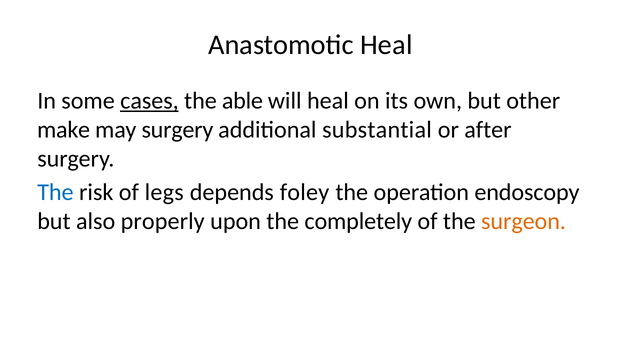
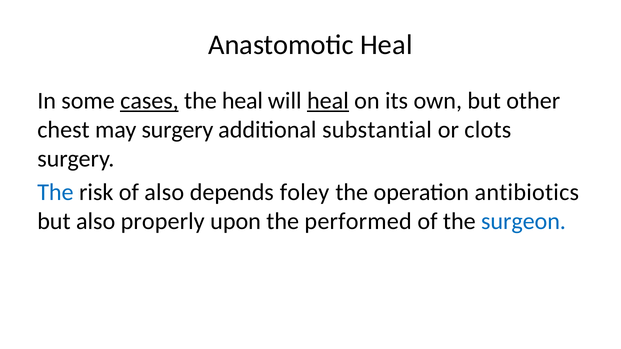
the able: able -> heal (242, 101)
heal underline: none -> present (328, 101)
make: make -> chest (63, 130)
after: after -> clots (488, 130)
of legs: legs -> also (164, 193)
endoscopy: endoscopy -> antibiotics (527, 193)
completely: completely -> performed (358, 222)
surgeon colour: orange -> blue (524, 222)
